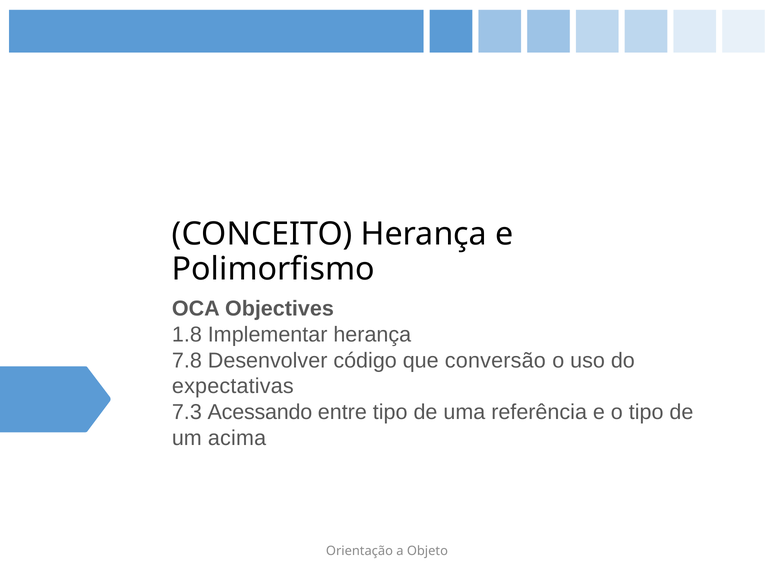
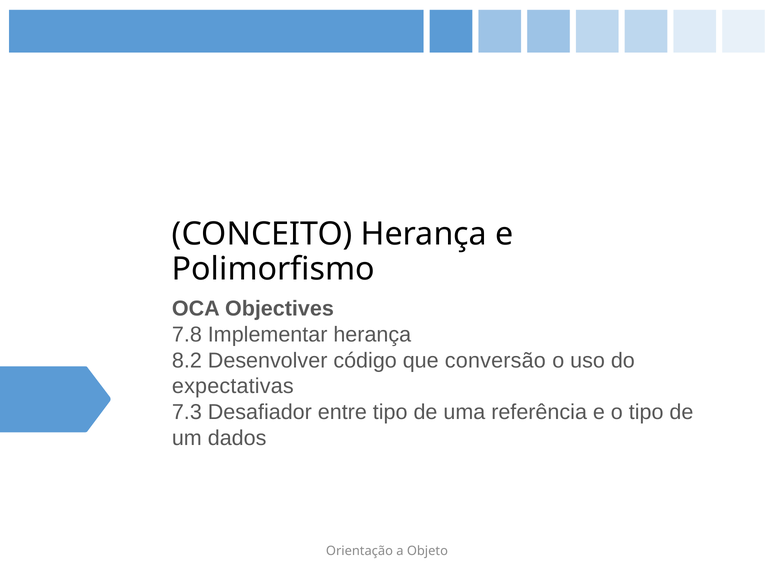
1.8: 1.8 -> 7.8 (187, 334)
7.8: 7.8 -> 8.2 (187, 360)
Acessando: Acessando -> Desafiador (260, 412)
acima: acima -> dados (237, 438)
